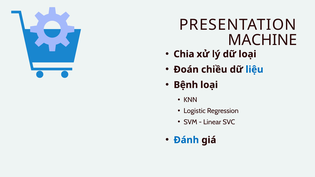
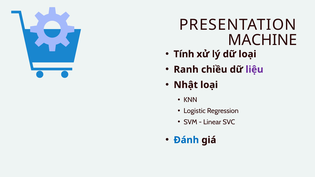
Chia: Chia -> Tính (184, 54)
Đoán: Đoán -> Ranh (186, 70)
liệu colour: blue -> purple (254, 70)
Bệnh: Bệnh -> Nhật (186, 85)
